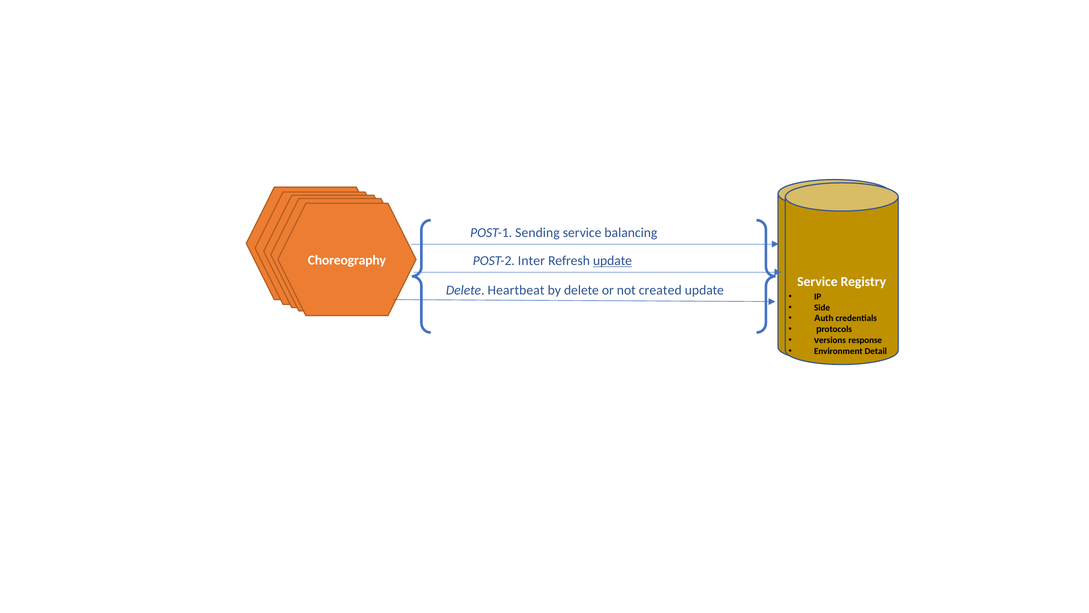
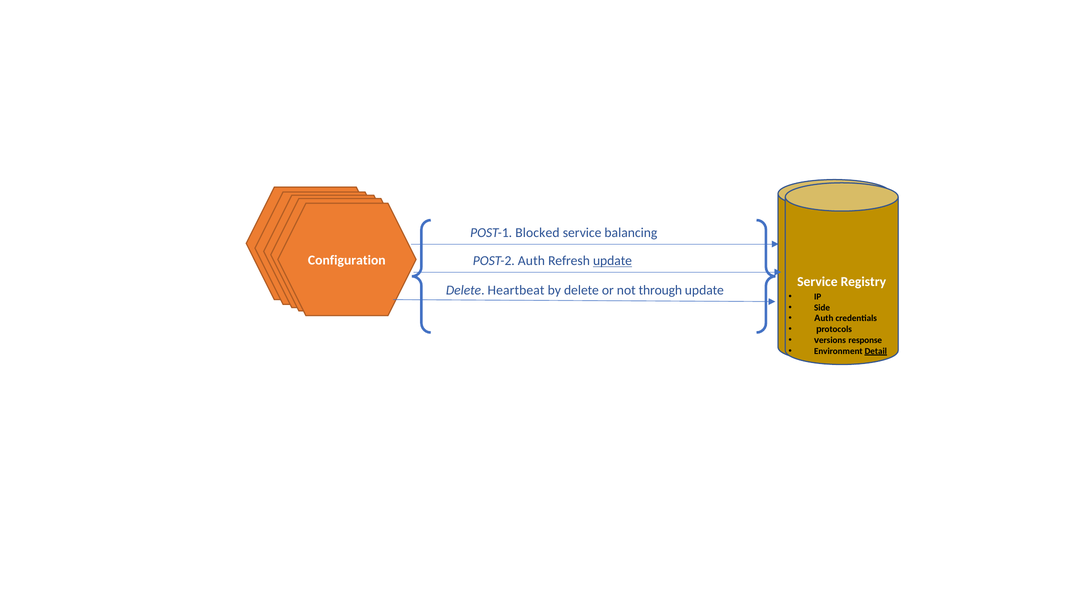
Sending: Sending -> Blocked (537, 233)
Choreography: Choreography -> Configuration (347, 260)
POST-2 Inter: Inter -> Auth (531, 261)
created: created -> through (660, 290)
Detail underline: none -> present (876, 351)
